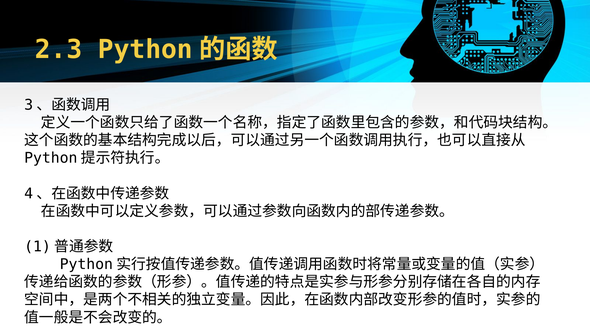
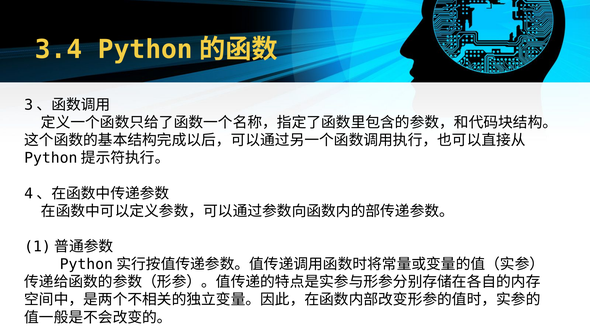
2.3: 2.3 -> 3.4 (59, 50)
